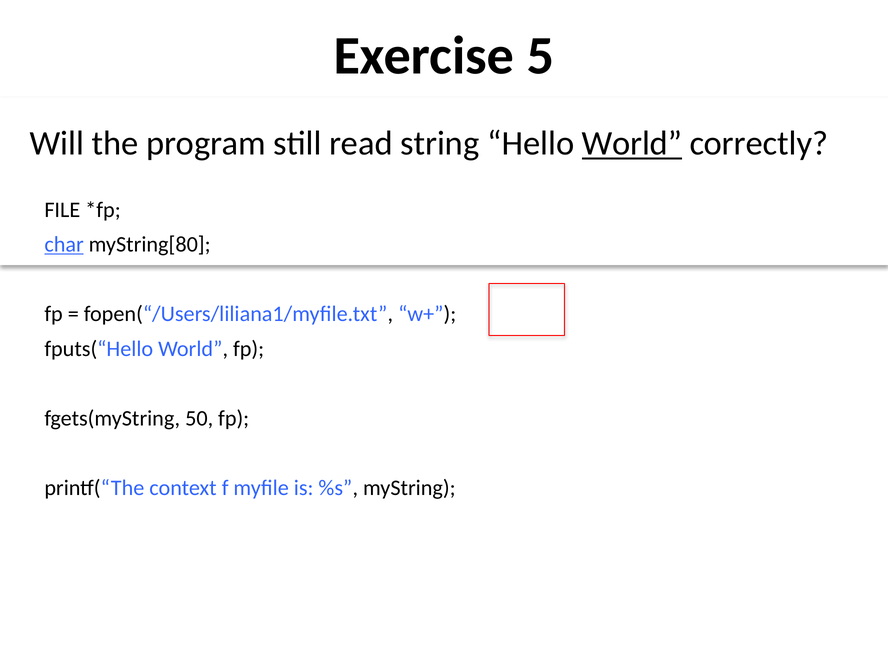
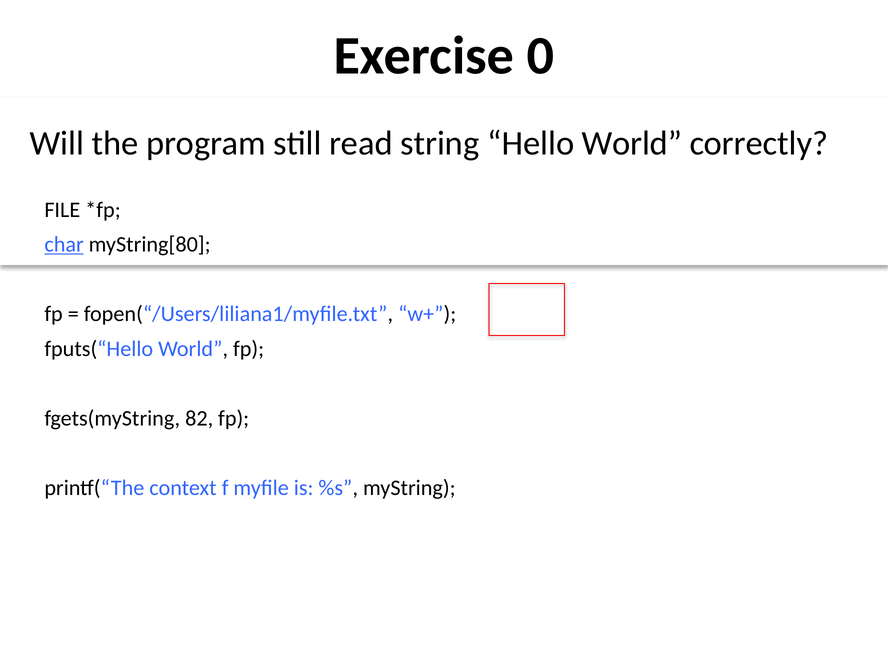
5: 5 -> 0 (540, 56)
World underline: present -> none (632, 144)
50: 50 -> 82 (199, 418)
